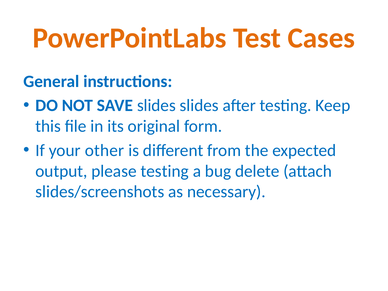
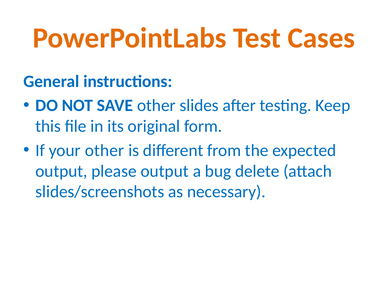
SAVE slides: slides -> other (156, 106)
please testing: testing -> output (165, 171)
